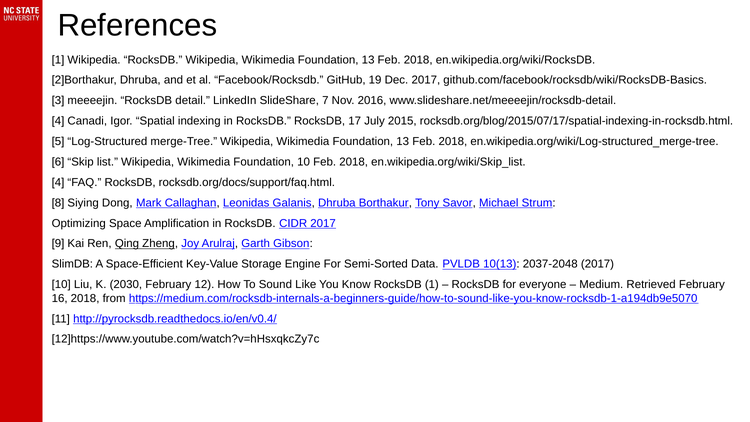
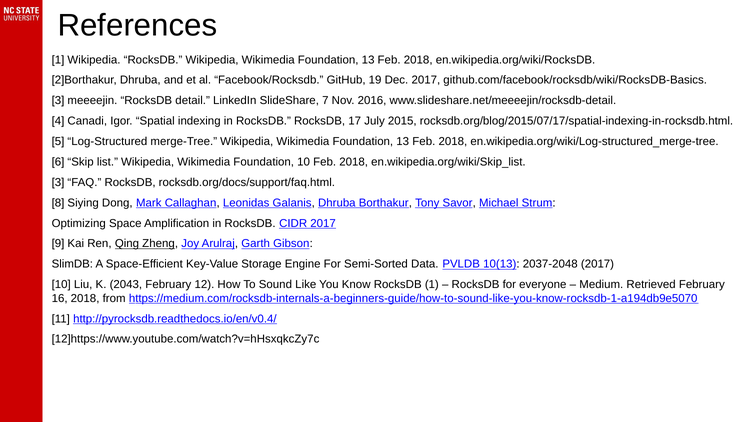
4: 4 -> 3 (58, 182)
2030: 2030 -> 2043 (126, 284)
